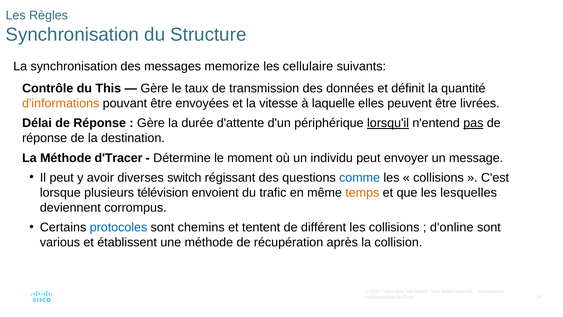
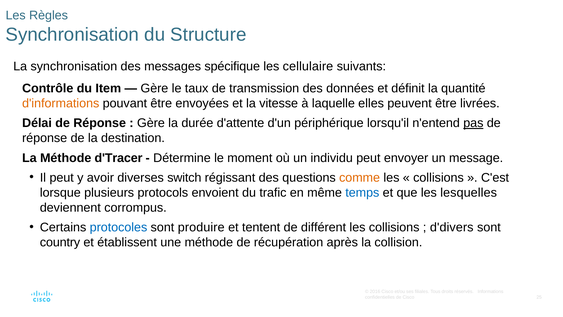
memorize: memorize -> spécifique (232, 66)
This: This -> Item (108, 88)
lorsqu'il underline: present -> none (388, 123)
comme colour: blue -> orange (360, 177)
télévision: télévision -> protocols (163, 192)
temps colour: orange -> blue (362, 192)
chemins: chemins -> produire (201, 227)
d'online: d'online -> d'divers (452, 227)
various: various -> country (60, 242)
